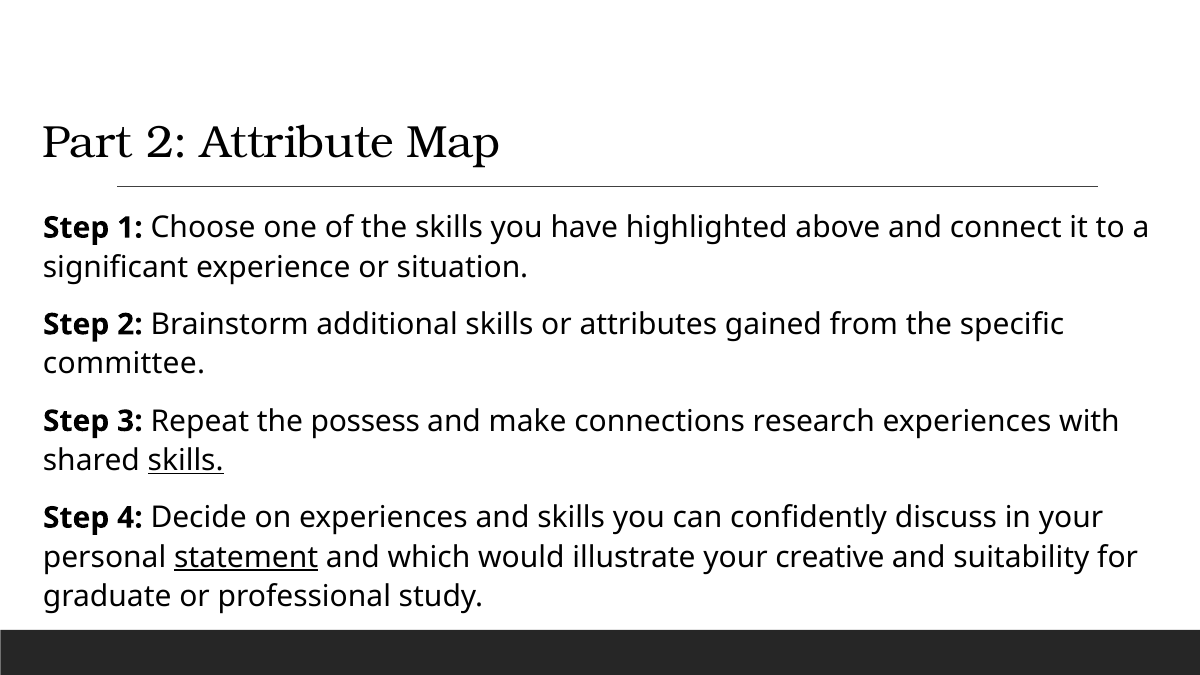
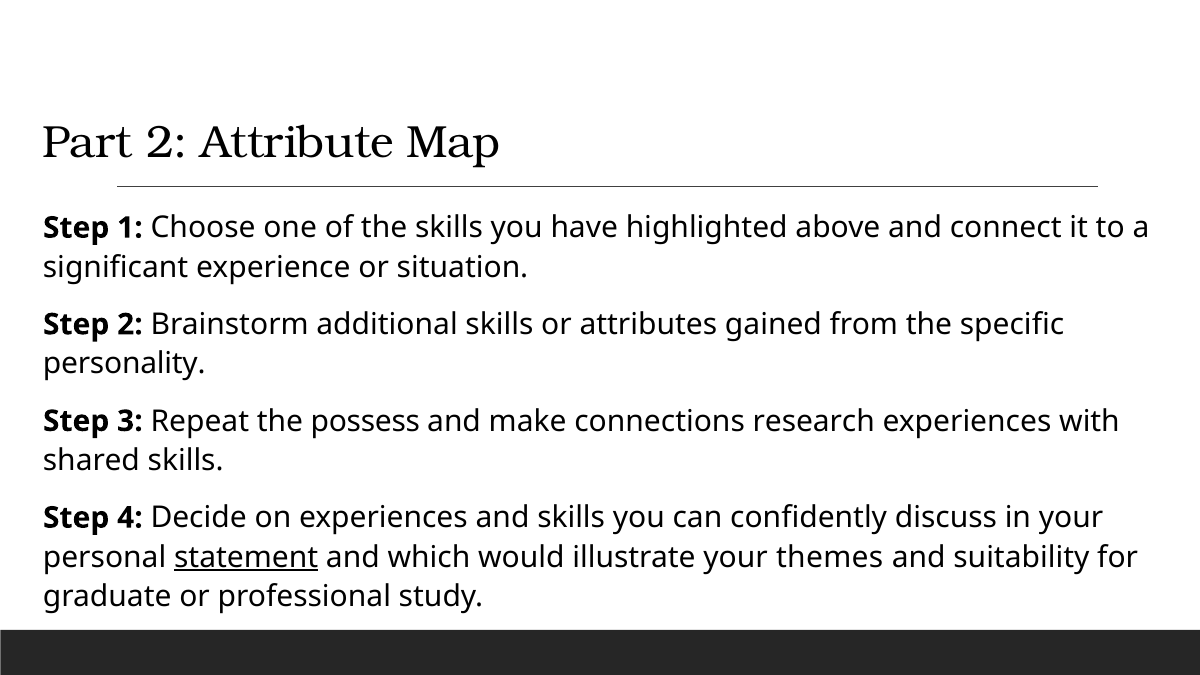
committee: committee -> personality (124, 364)
skills underline: present -> none (186, 461)
creative: creative -> themes (830, 557)
